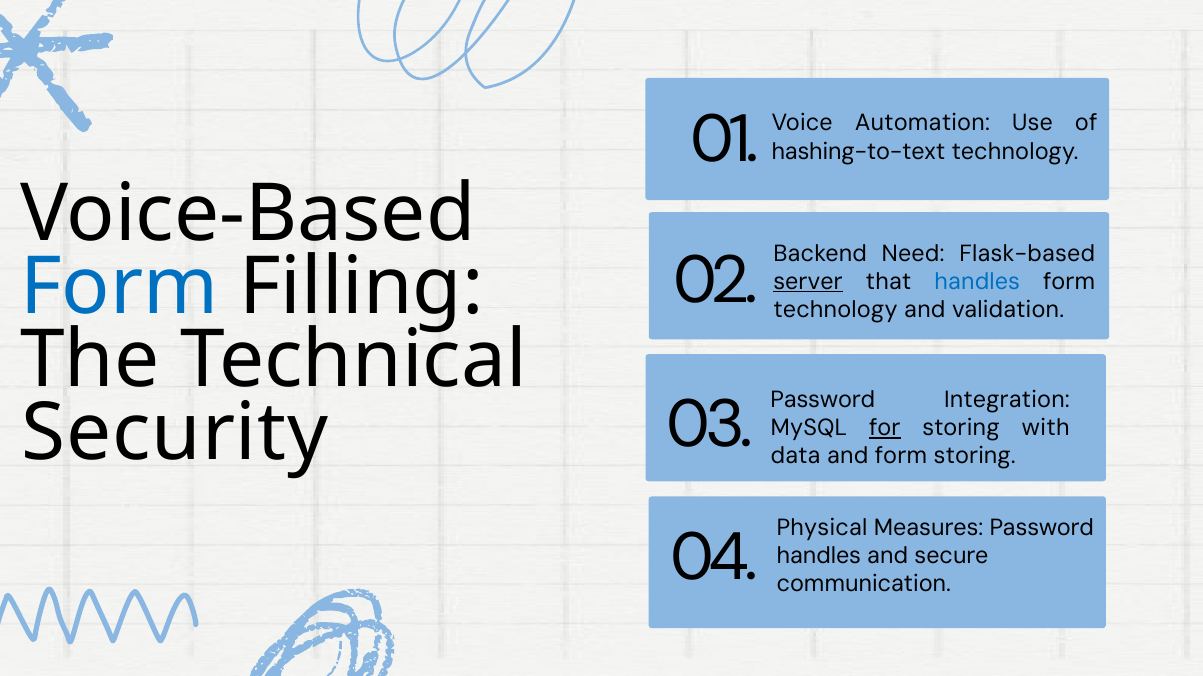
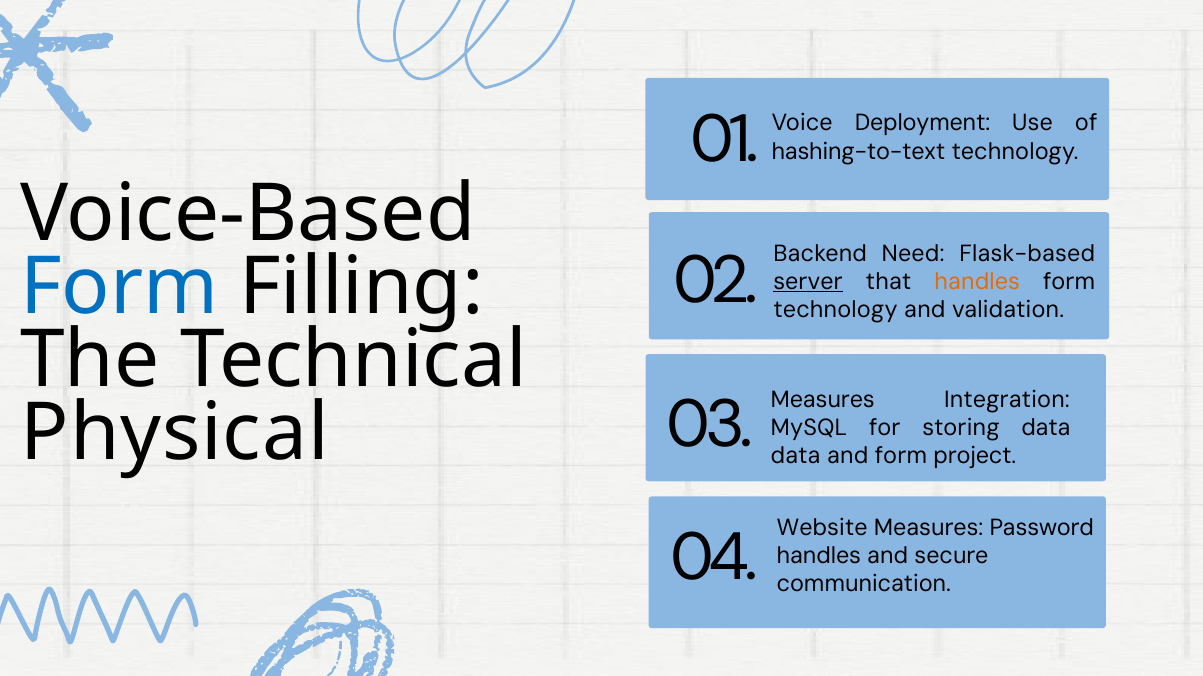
Automation: Automation -> Deployment (923, 123)
handles colour: blue -> orange (977, 282)
Password: Password -> Measures (823, 400)
Security: Security -> Physical (175, 433)
for underline: present -> none (885, 429)
storing with: with -> data (1046, 429)
form storing: storing -> project (975, 457)
Physical: Physical -> Website (822, 529)
